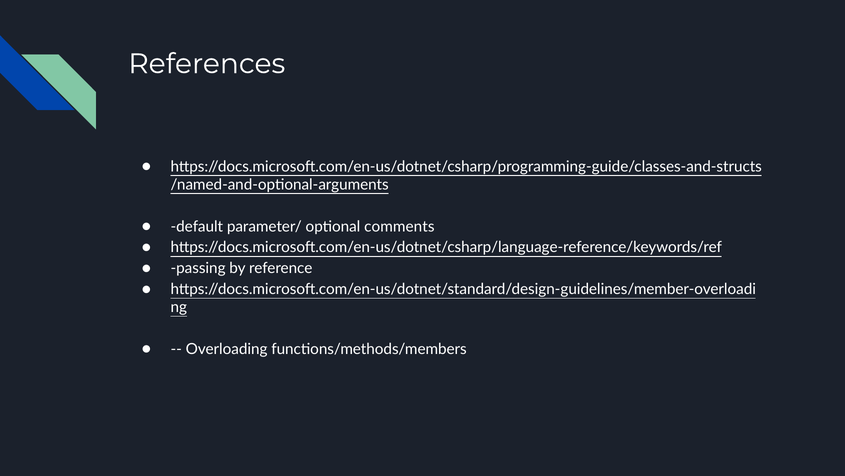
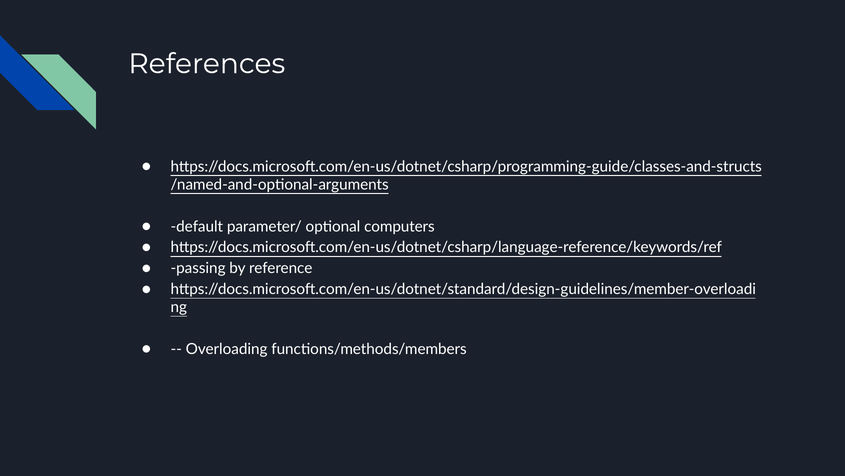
comments: comments -> computers (399, 226)
